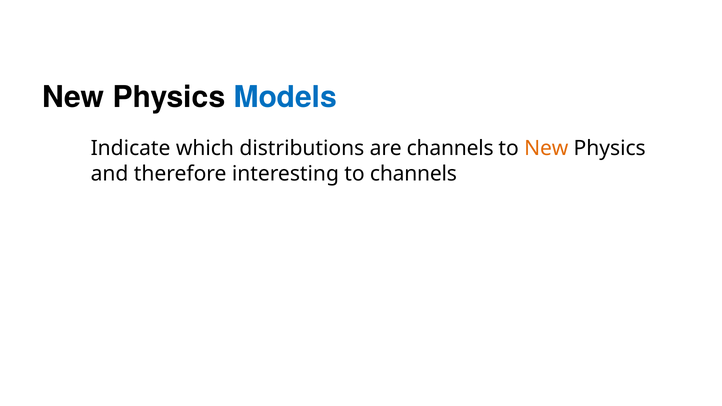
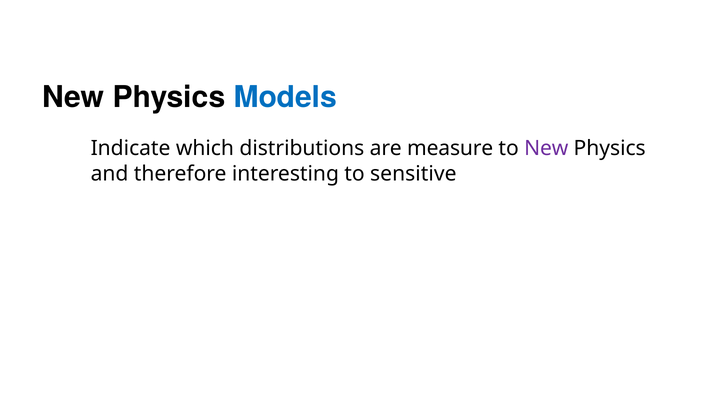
are channels: channels -> measure (450, 149)
New colour: orange -> purple (546, 149)
to channels: channels -> sensitive (413, 174)
